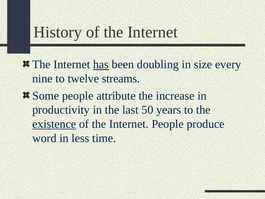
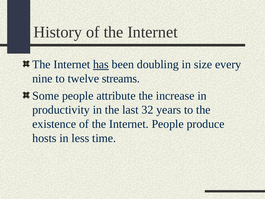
50: 50 -> 32 (147, 110)
existence underline: present -> none (54, 124)
word: word -> hosts (44, 138)
